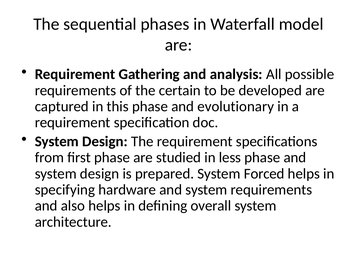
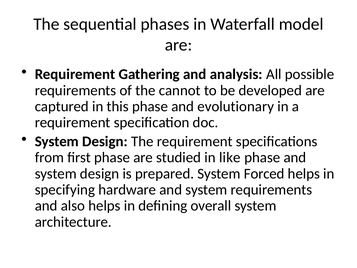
certain: certain -> cannot (180, 90)
less: less -> like (230, 157)
